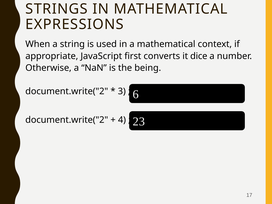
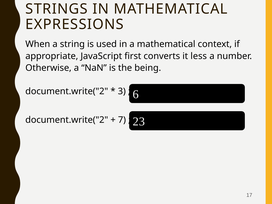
dice: dice -> less (199, 56)
4: 4 -> 7 (122, 120)
